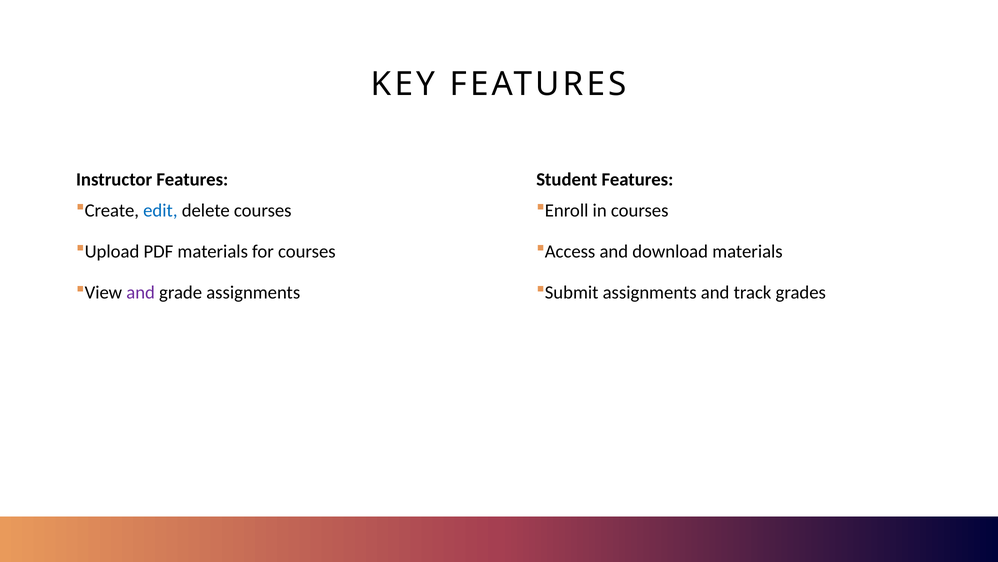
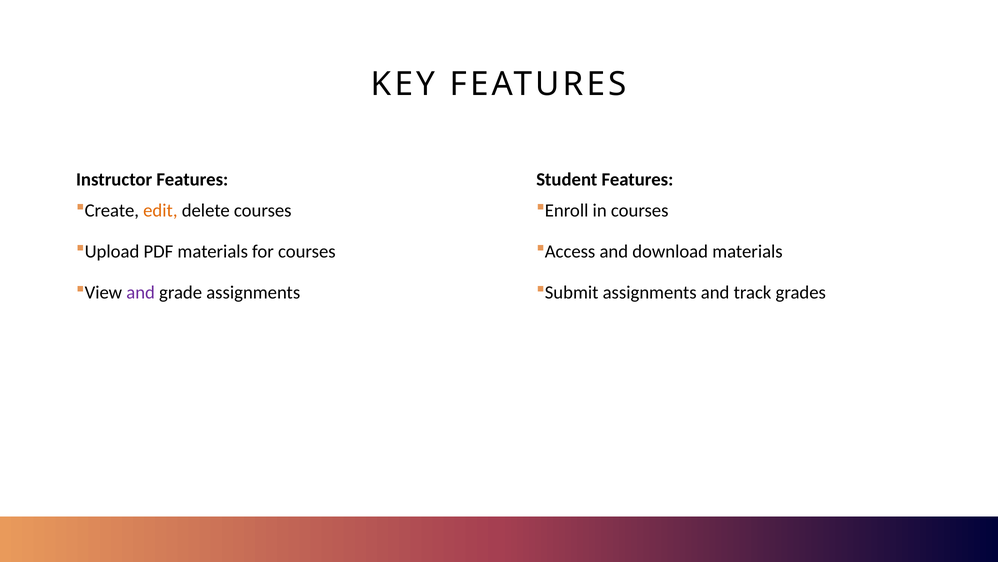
edit colour: blue -> orange (160, 210)
